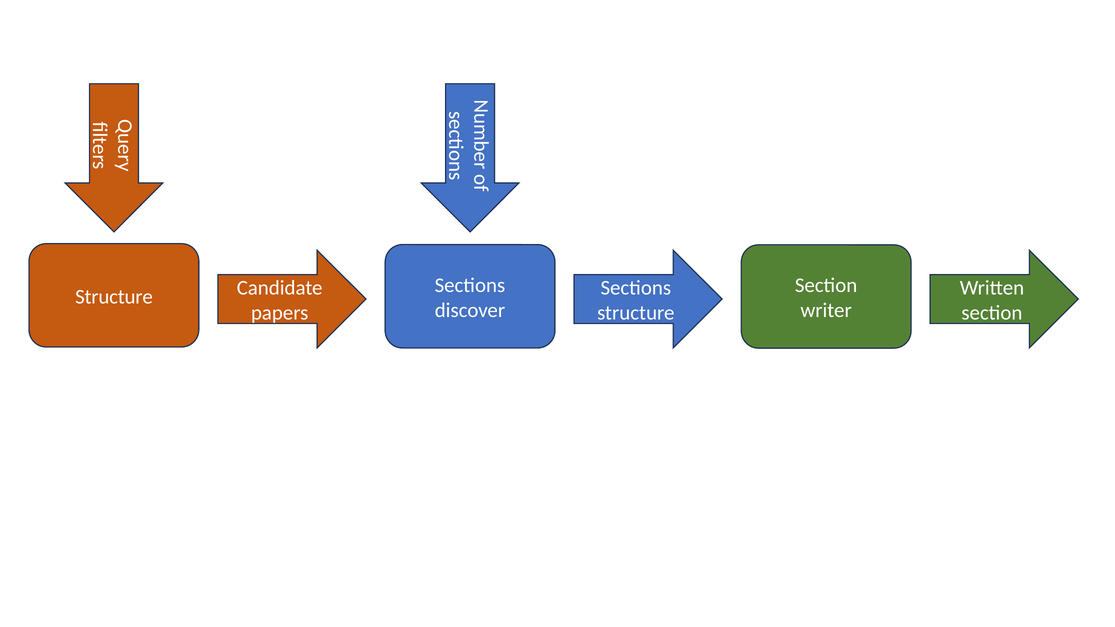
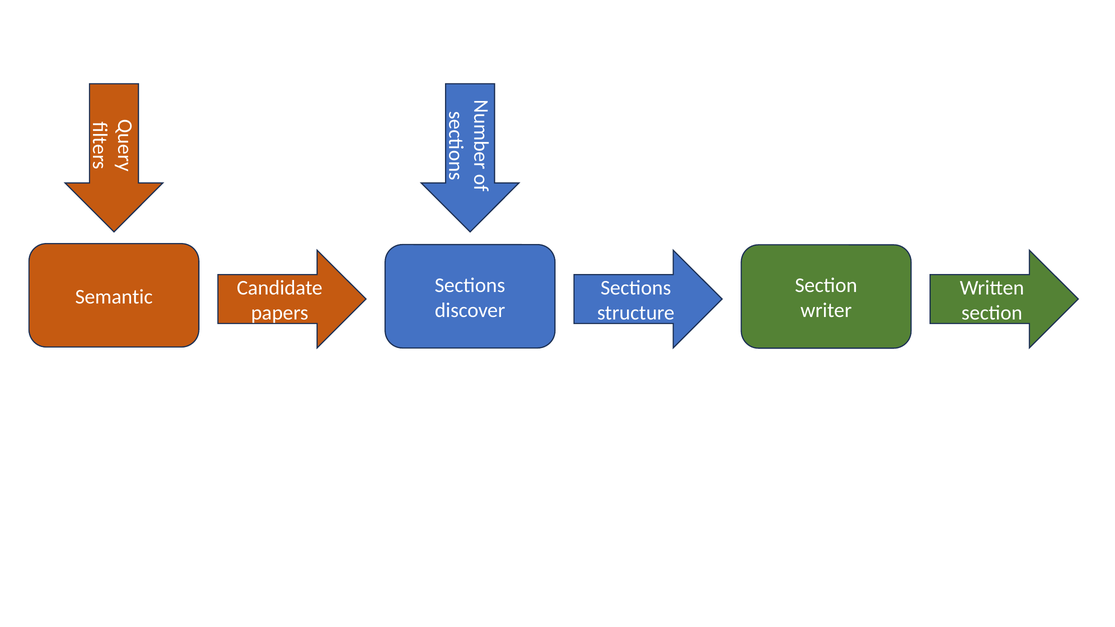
Structure: Structure -> Semantic (114, 297)
